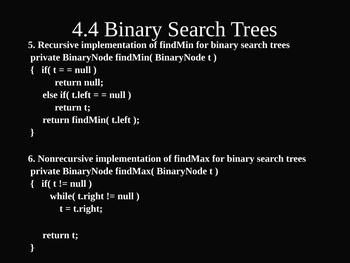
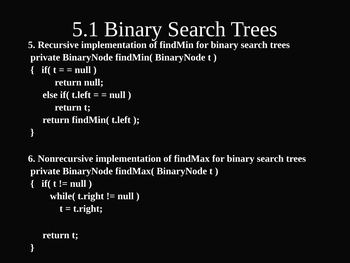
4.4: 4.4 -> 5.1 (86, 29)
